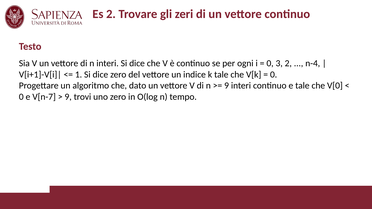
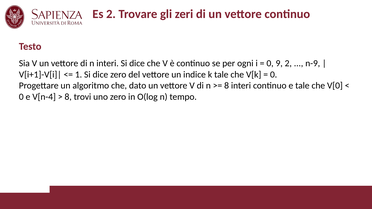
3: 3 -> 9 (279, 63)
n-4: n-4 -> n-9 (313, 63)
9: 9 -> 8 (227, 86)
V[n-7: V[n-7 -> V[n-4 (44, 97)
9: 9 -> 8 (68, 97)
